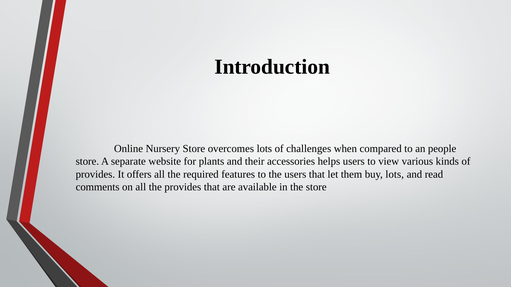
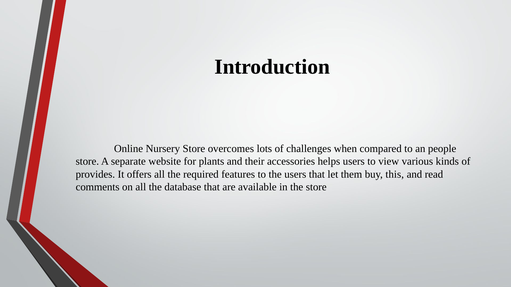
buy lots: lots -> this (395, 174)
the provides: provides -> database (183, 187)
